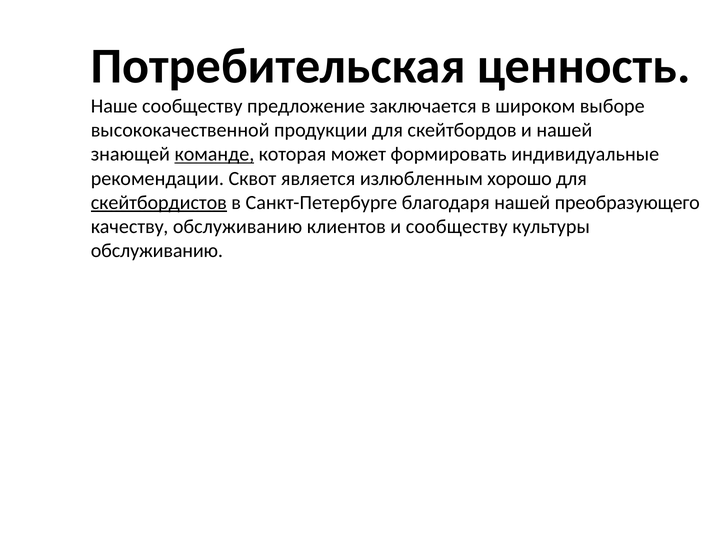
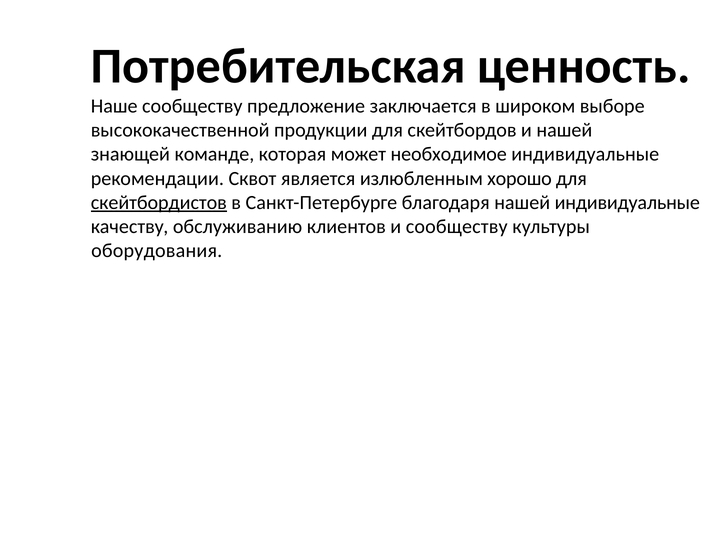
команде underline: present -> none (214, 154)
формировать: формировать -> необходимое (449, 154)
нашей преобразующего: преобразующего -> индивидуальные (627, 203)
обслуживанию: обслуживанию -> оборудования (157, 251)
